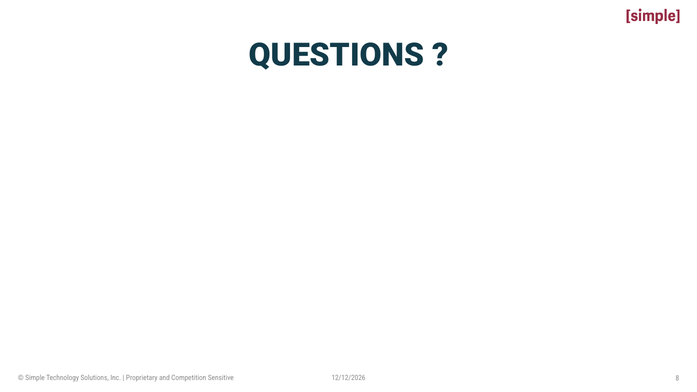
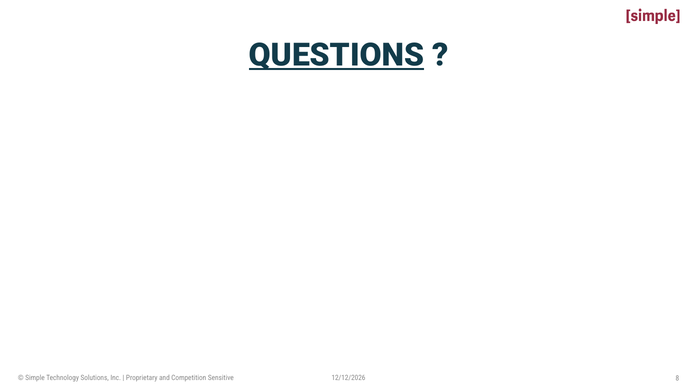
QUESTIONS underline: none -> present (336, 55)
